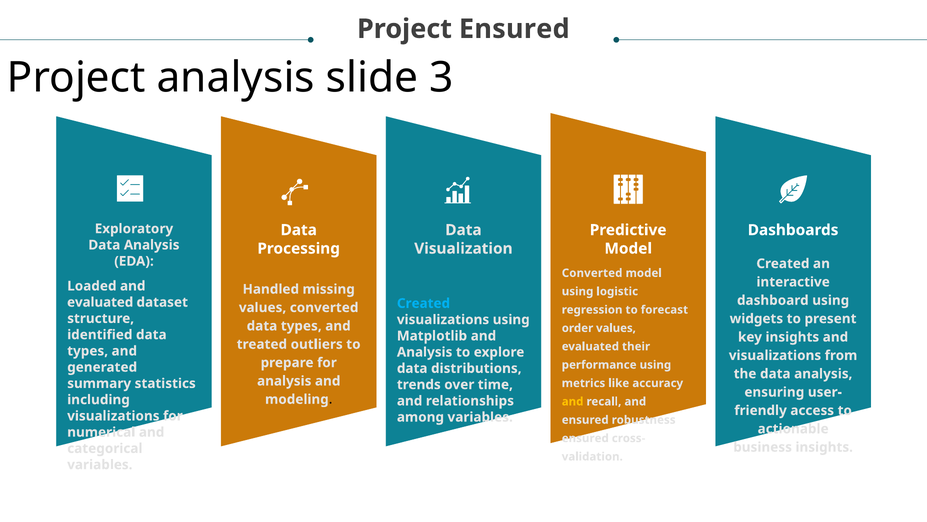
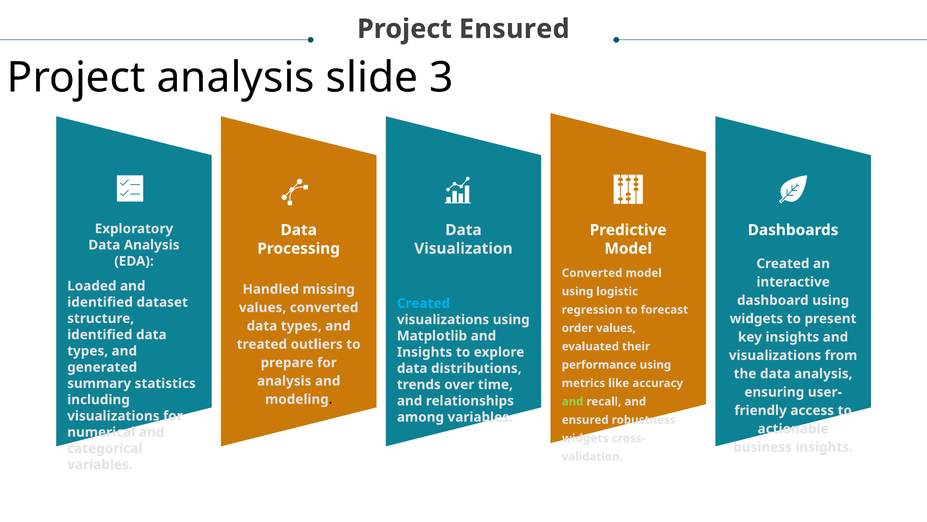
evaluated: evaluated -> identified (100, 302)
Analysis: Analysis -> Insights (425, 352)
and colour: yellow -> light green (573, 401)
ensured: ensured -> widgets (585, 438)
